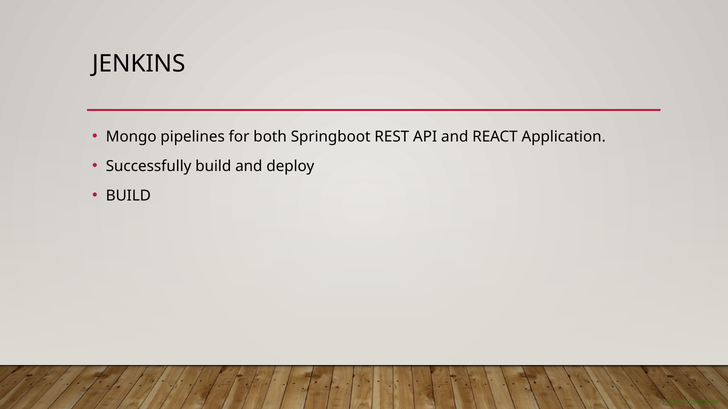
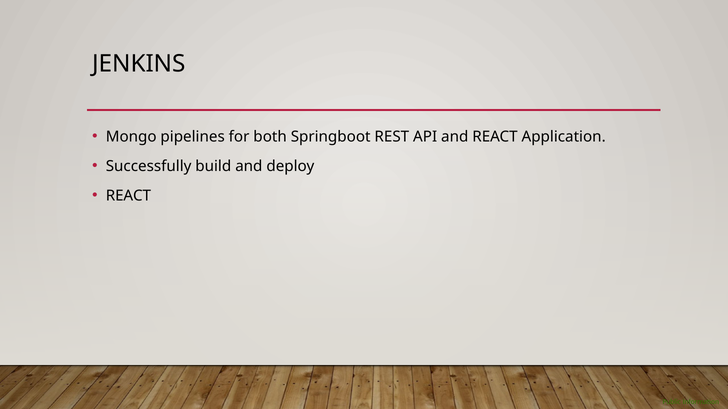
BUILD: BUILD -> REACT (128, 196)
